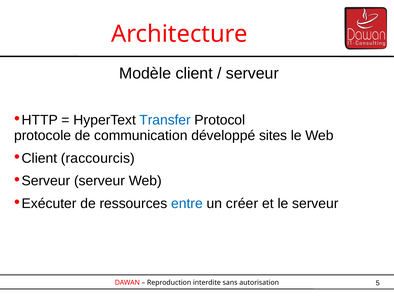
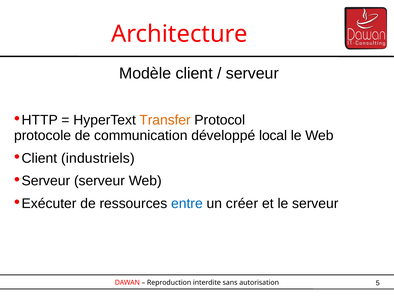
Transfer colour: blue -> orange (165, 120)
sites: sites -> local (273, 135)
raccourcis: raccourcis -> industriels (98, 158)
